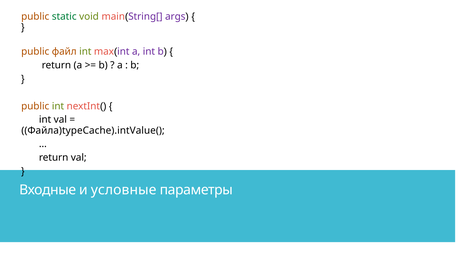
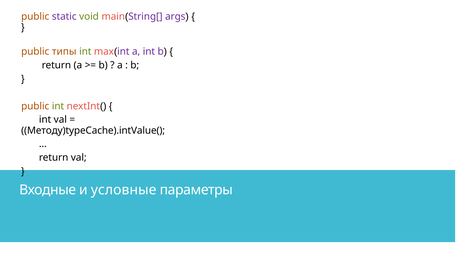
static colour: green -> purple (64, 16)
файл: файл -> типы (64, 51)
Файла)typeCache).intValue(: Файла)typeCache).intValue( -> Методу)typeCache).intValue( (93, 130)
